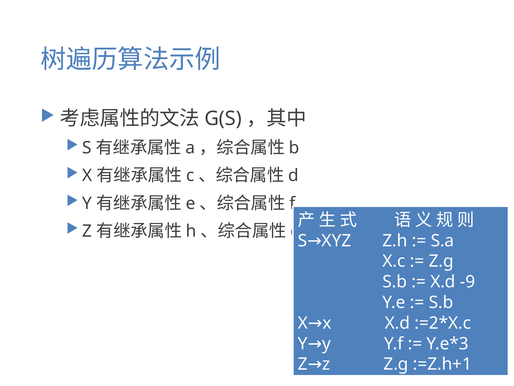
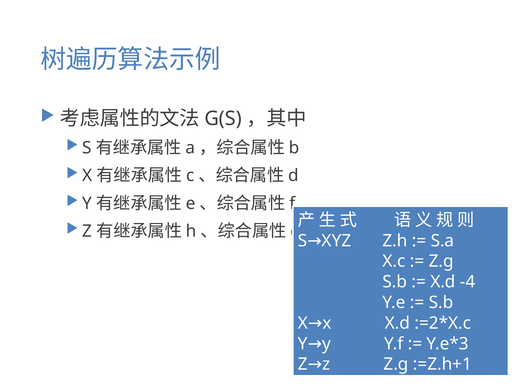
-9: -9 -> -4 (468, 282)
